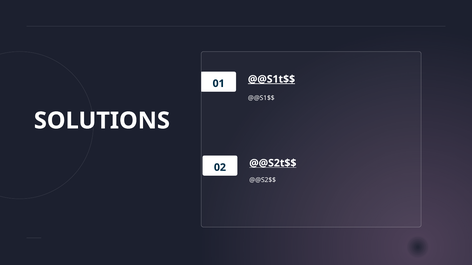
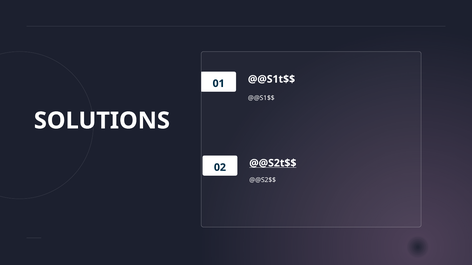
@@S1t$$ underline: present -> none (272, 79)
